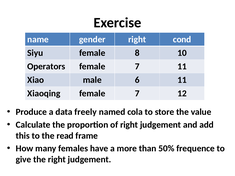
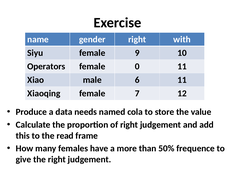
cond: cond -> with (182, 39)
8: 8 -> 9 (137, 53)
7: 7 -> 0 (137, 67)
freely: freely -> needs (86, 112)
